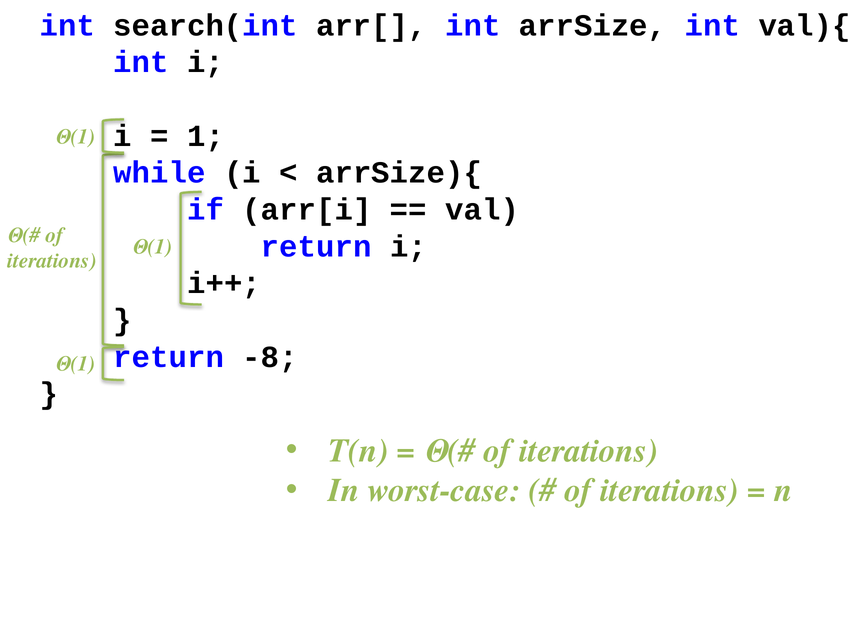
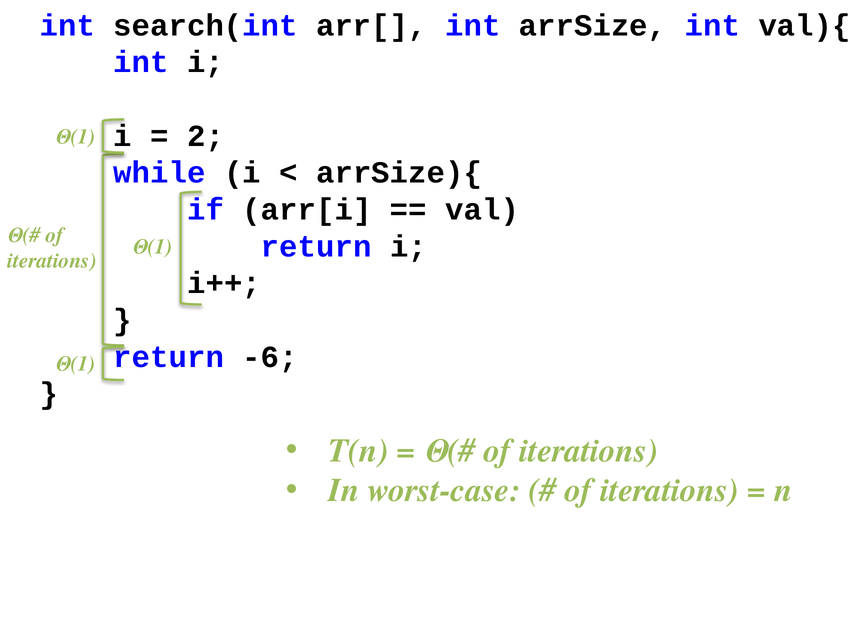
1: 1 -> 2 (205, 136)
-8: -8 -> -6 (270, 357)
